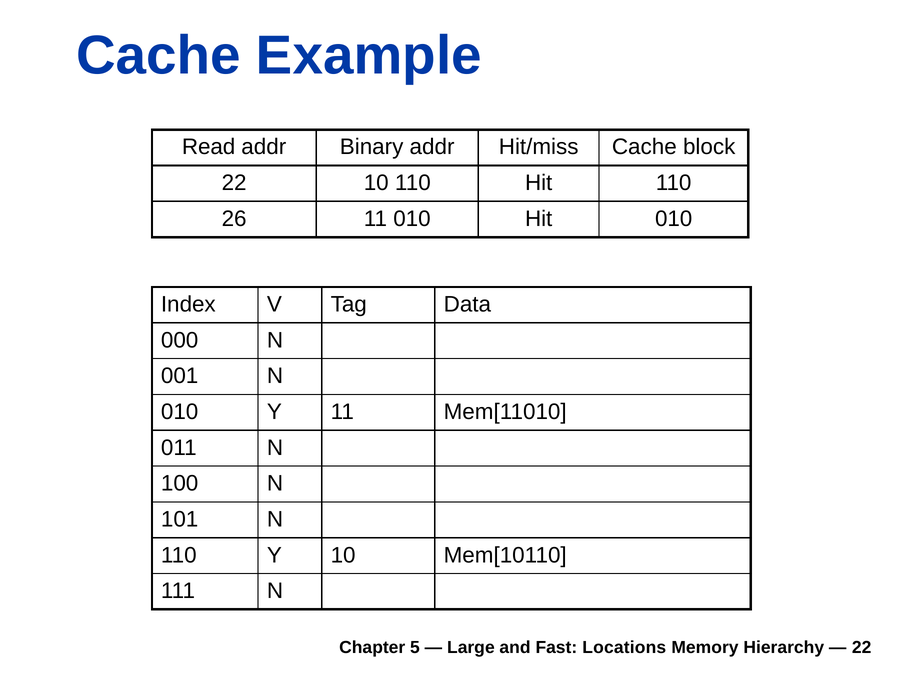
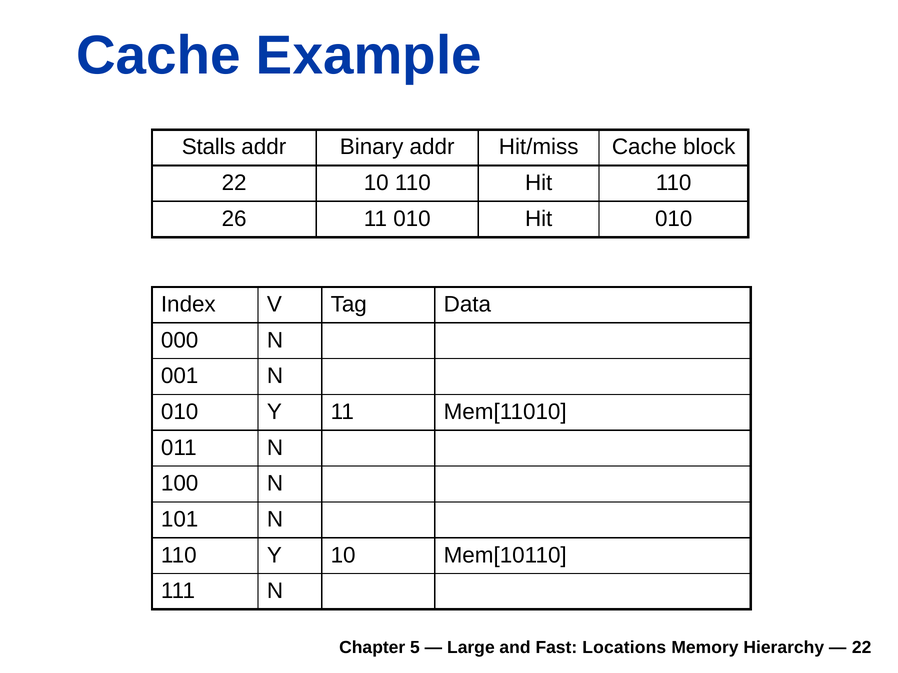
Read: Read -> Stalls (209, 147)
